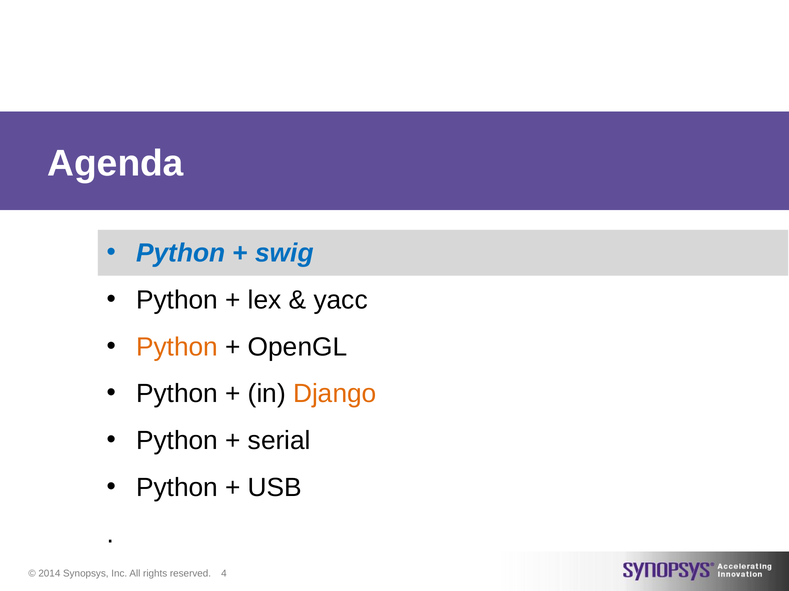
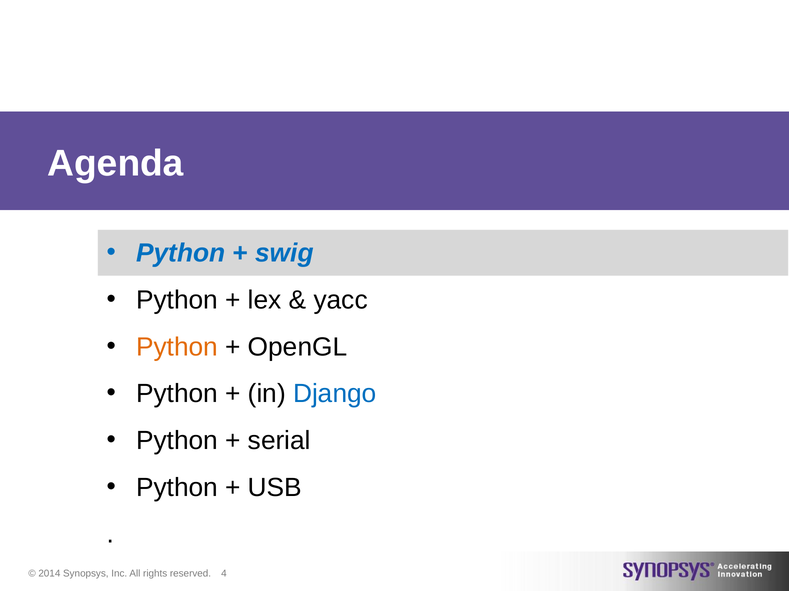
Django colour: orange -> blue (335, 394)
